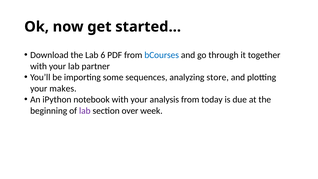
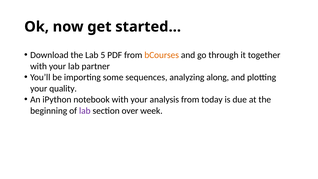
6: 6 -> 5 (103, 55)
bCourses colour: blue -> orange (162, 55)
store: store -> along (218, 77)
makes: makes -> quality (63, 88)
